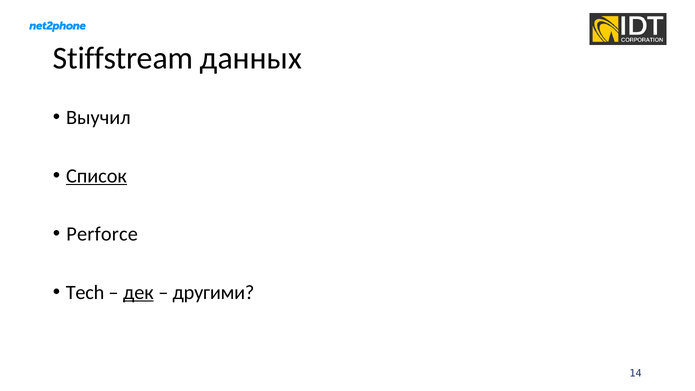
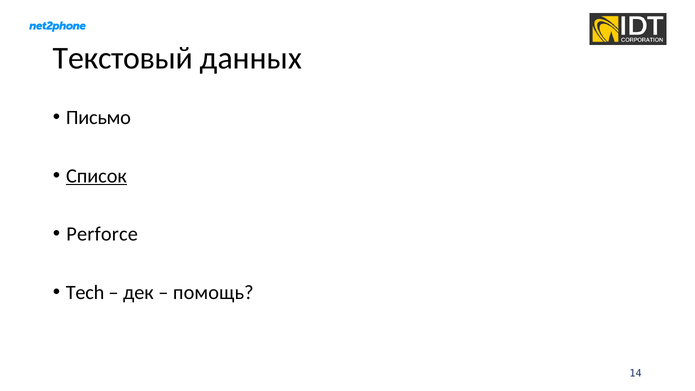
Stiffstream: Stiffstream -> Текстовый (123, 58)
Выучил: Выучил -> Письмо (98, 118)
дек underline: present -> none (138, 292)
другими: другими -> помощь (213, 292)
